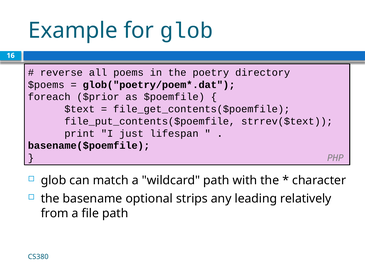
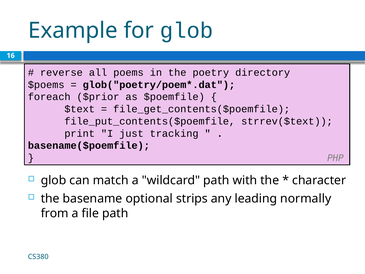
lifespan: lifespan -> tracking (174, 133)
relatively: relatively -> normally (306, 198)
